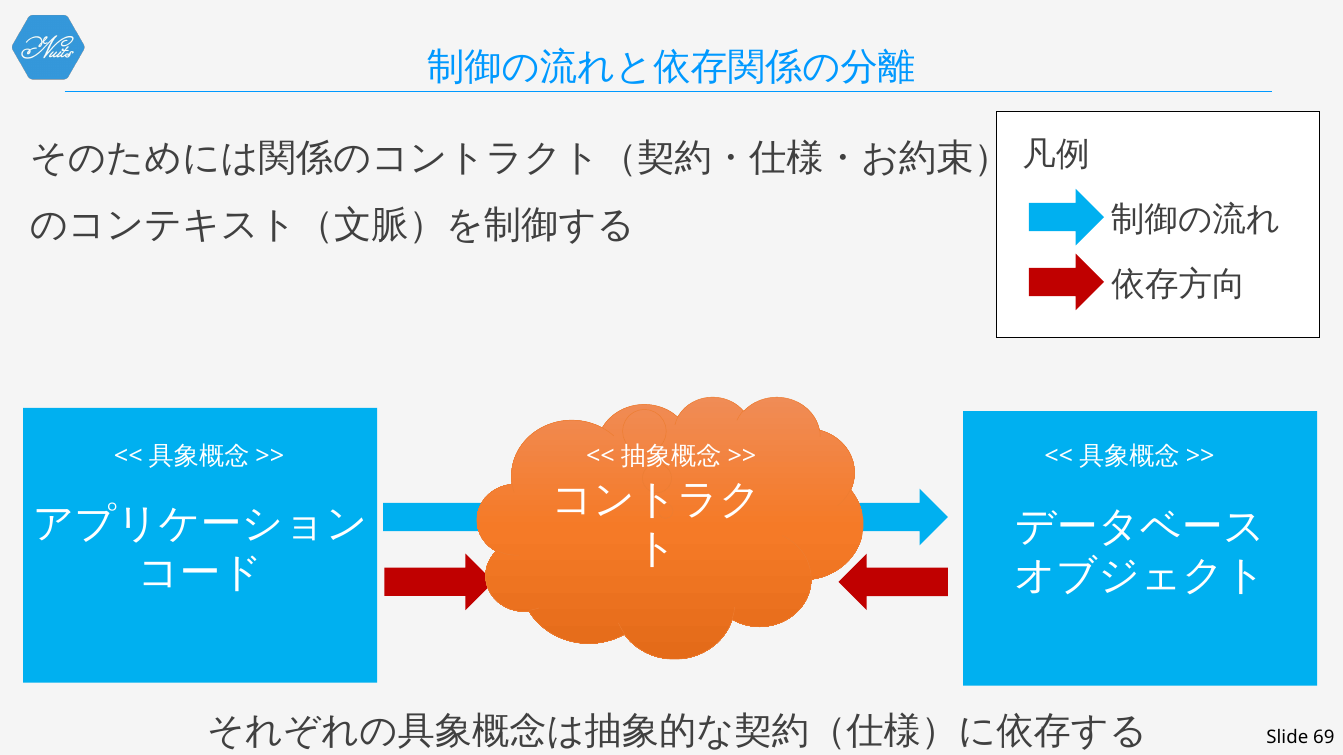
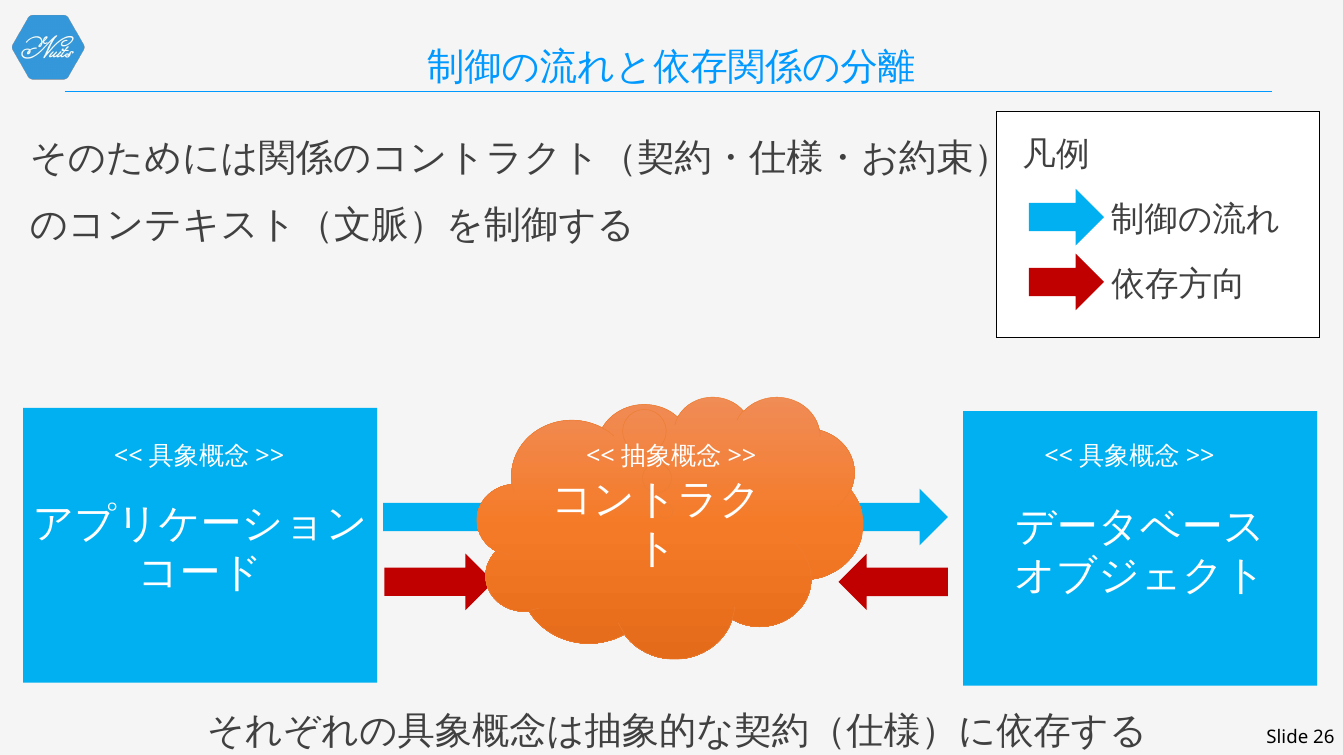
69: 69 -> 26 (1324, 738)
